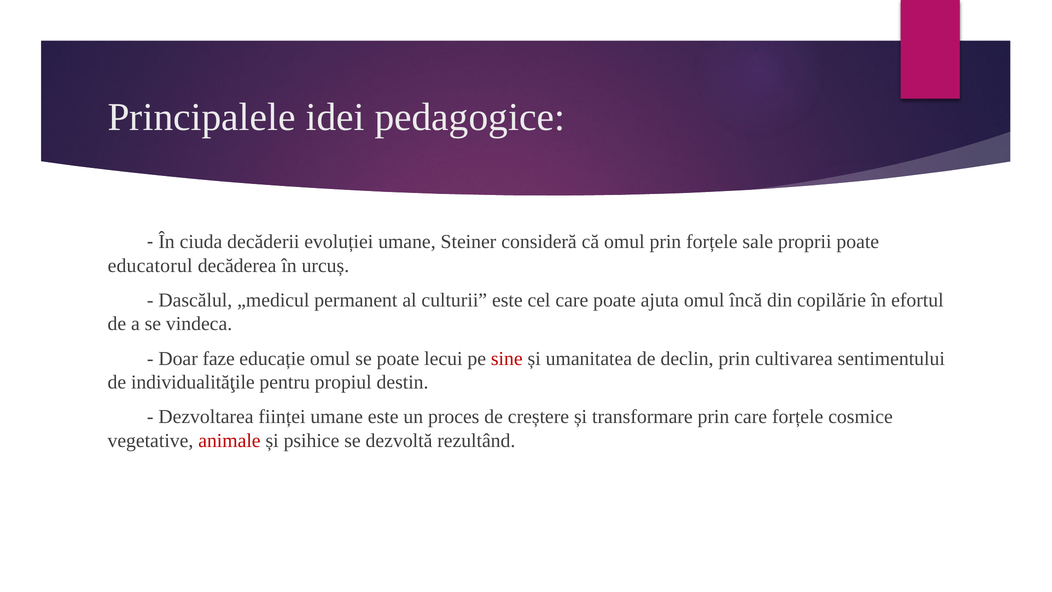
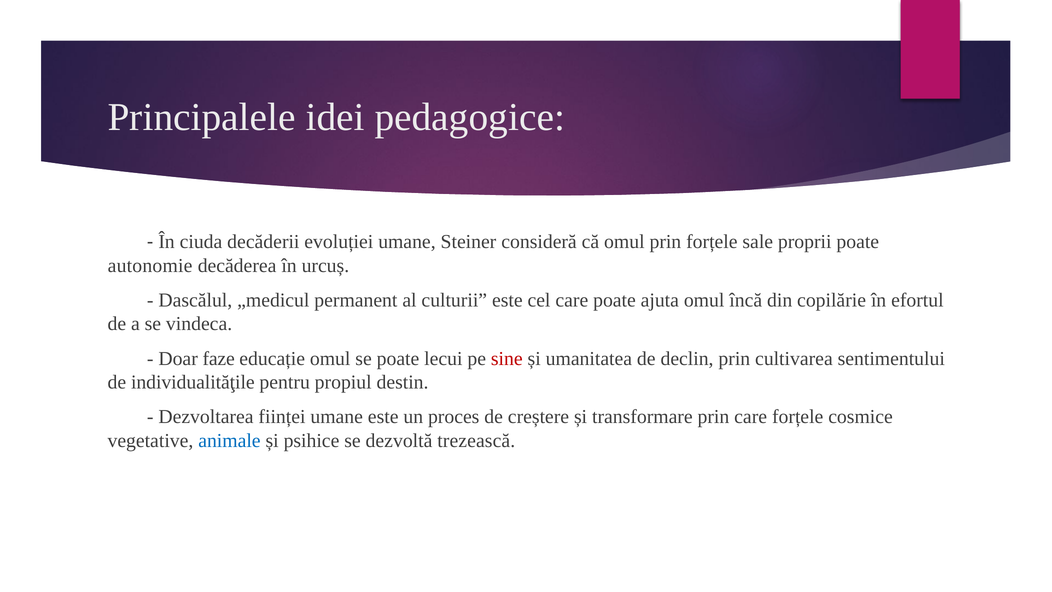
educatorul: educatorul -> autonomie (150, 265)
animale colour: red -> blue (229, 440)
rezultând: rezultând -> trezească (476, 440)
